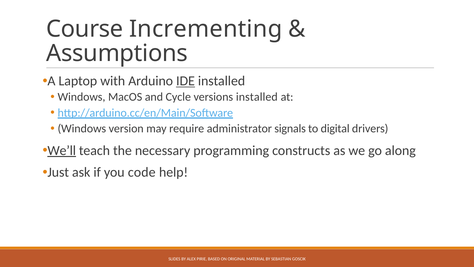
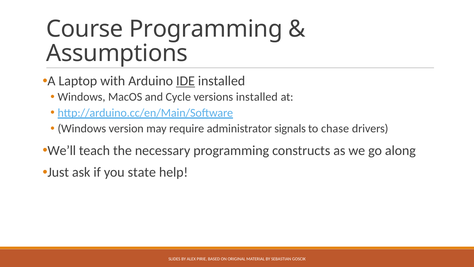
Course Incrementing: Incrementing -> Programming (206, 29)
digital: digital -> chase (335, 129)
We’ll underline: present -> none (62, 150)
code: code -> state (142, 172)
